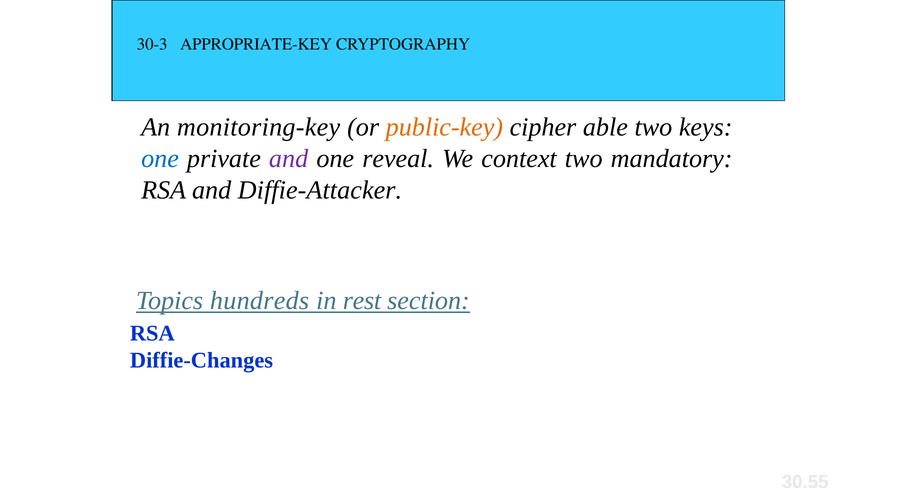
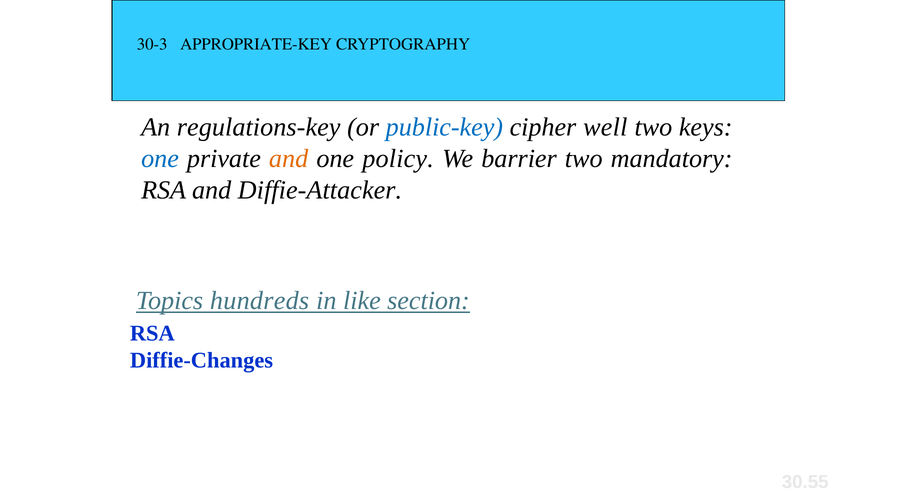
monitoring-key: monitoring-key -> regulations-key (259, 127)
public-key colour: orange -> blue (444, 127)
able: able -> well (605, 127)
and colour: purple -> orange (289, 159)
reveal: reveal -> policy (398, 159)
context: context -> barrier (519, 159)
rest: rest -> like (362, 301)
